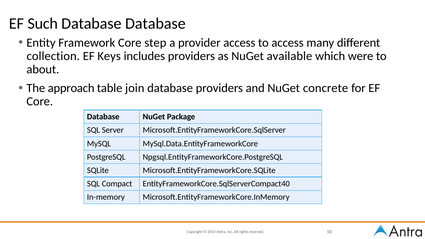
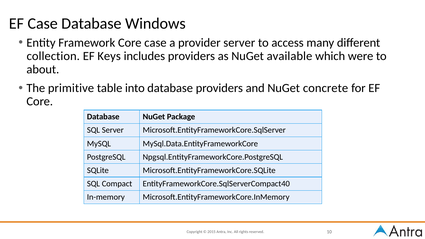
EF Such: Such -> Case (43, 23)
Database Database: Database -> Windows (155, 23)
Core step: step -> case (155, 43)
provider access: access -> server (239, 43)
approach: approach -> primitive (71, 88)
join: join -> into (135, 88)
